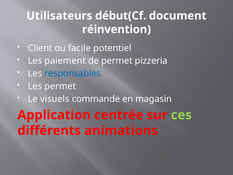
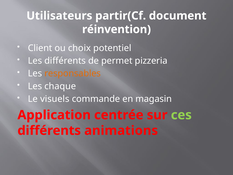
début(Cf: début(Cf -> partir(Cf (121, 16)
facile: facile -> choix (79, 48)
Les paiement: paiement -> différents (65, 61)
responsables colour: blue -> orange (73, 73)
Les permet: permet -> chaque (60, 86)
